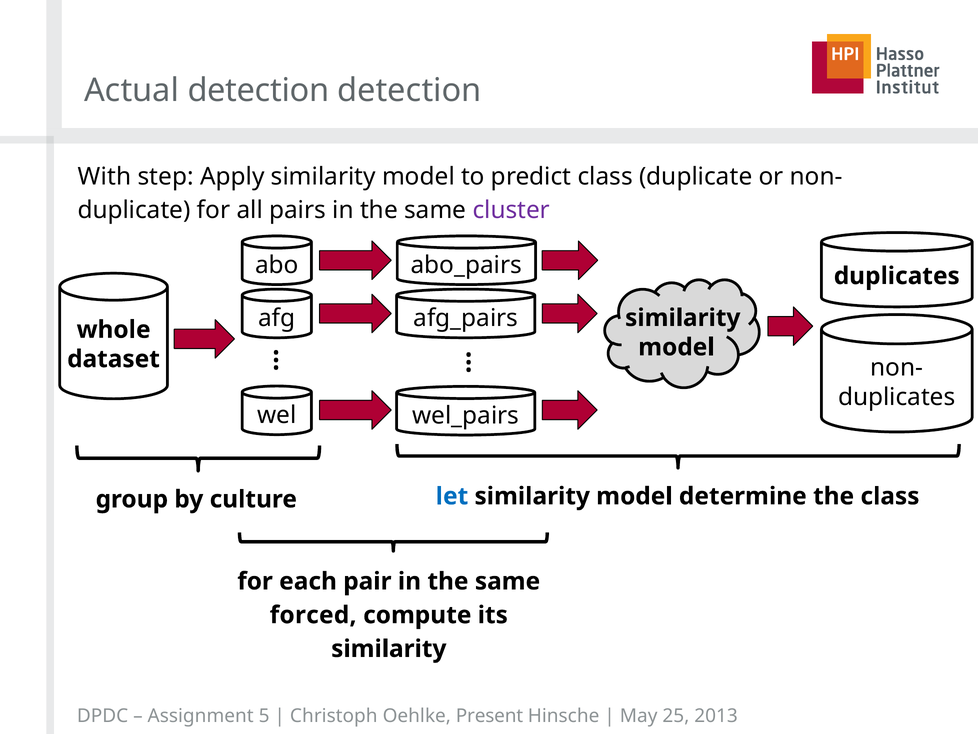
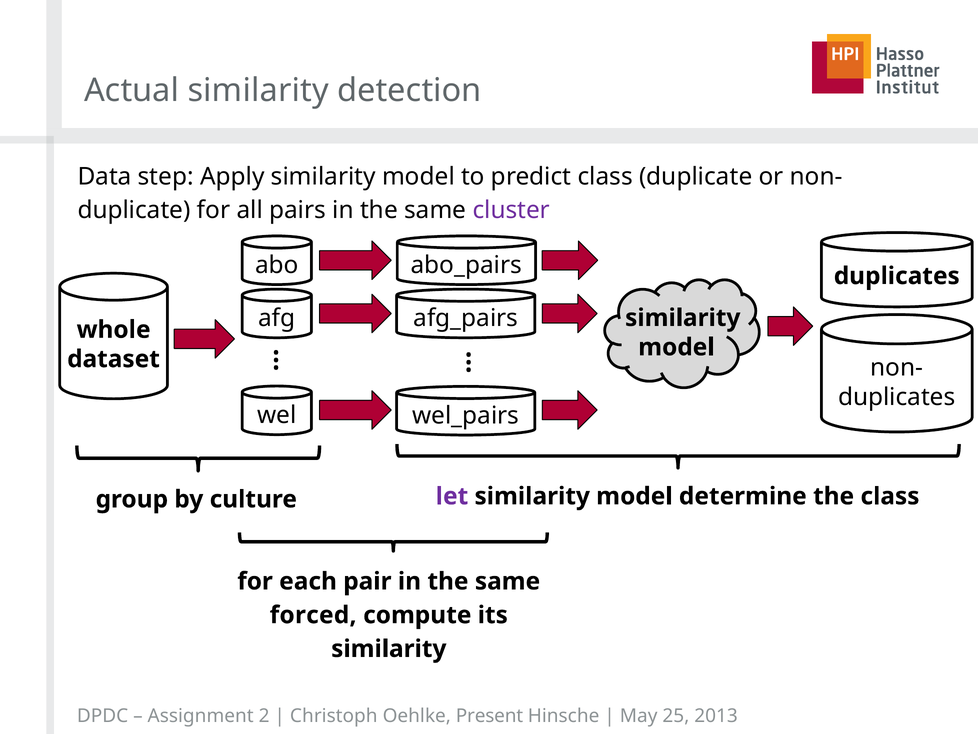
Actual detection: detection -> similarity (258, 91)
With: With -> Data (105, 176)
let colour: blue -> purple (452, 496)
5: 5 -> 2 (264, 716)
